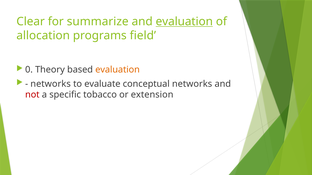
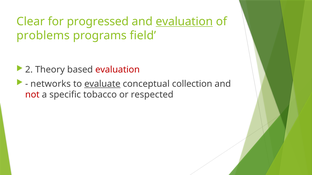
summarize: summarize -> progressed (98, 22)
allocation: allocation -> problems (43, 36)
0: 0 -> 2 (29, 70)
evaluation colour: orange -> red (118, 70)
evaluate underline: none -> present (102, 84)
conceptual networks: networks -> collection (192, 84)
extension: extension -> respected (152, 95)
